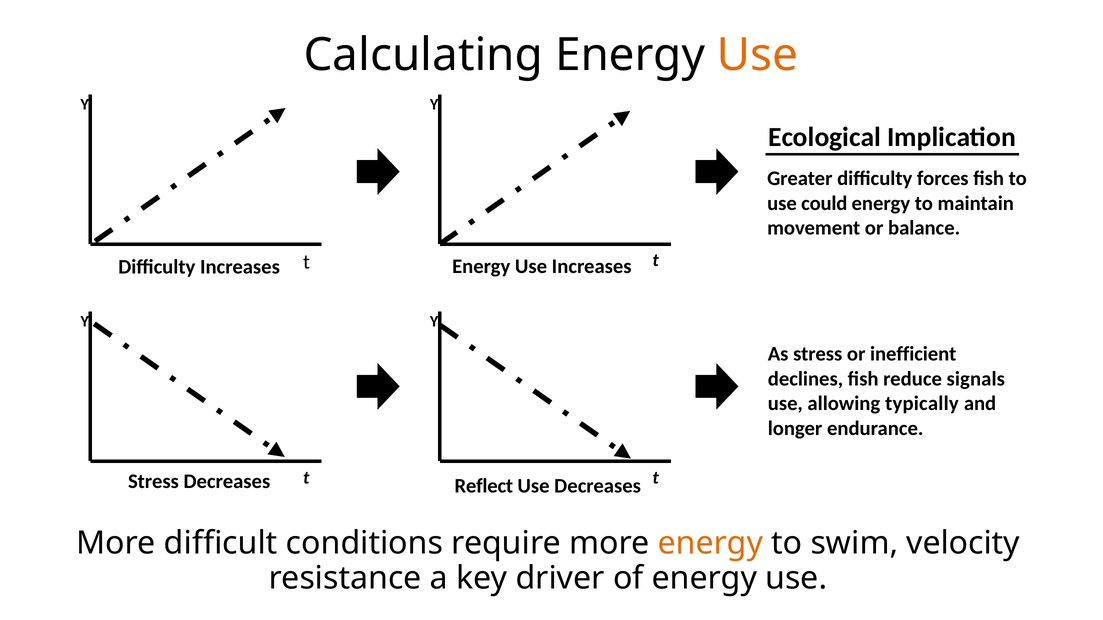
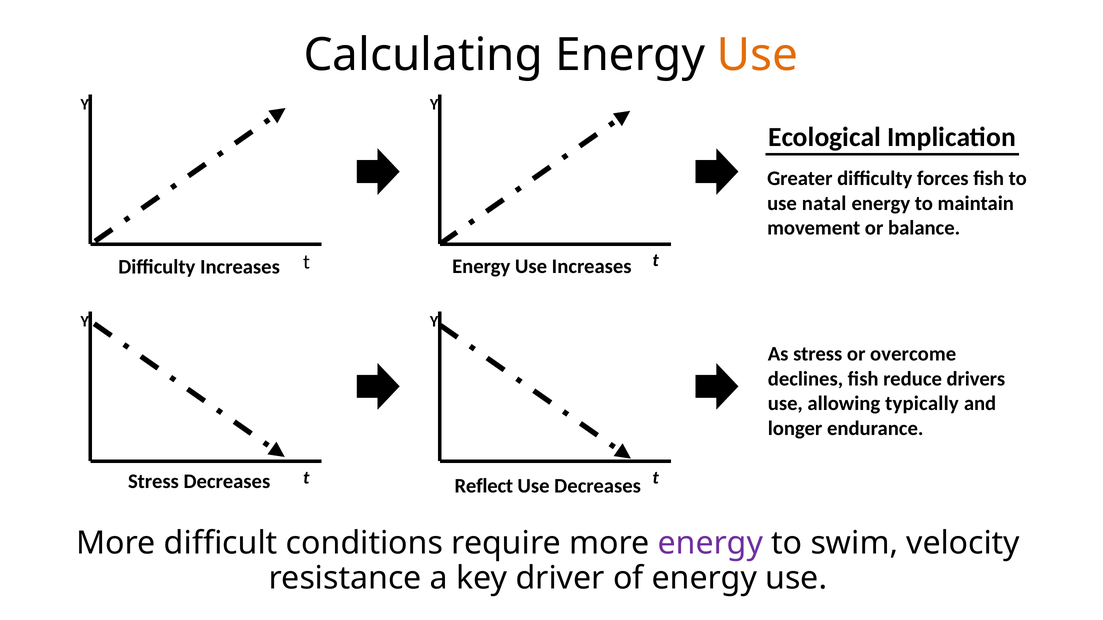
could: could -> natal (824, 203)
inefficient: inefficient -> overcome (913, 354)
signals: signals -> drivers (976, 379)
energy colour: orange -> purple (710, 544)
